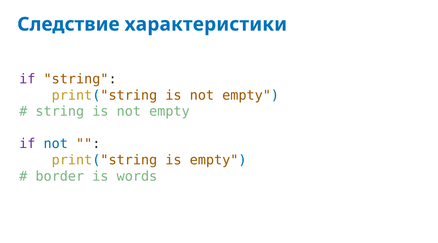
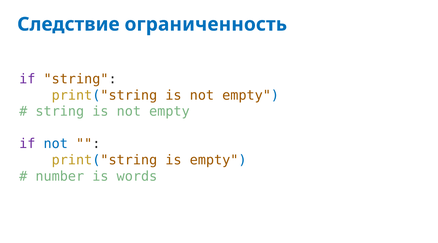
характеристики: характеристики -> ограниченность (206, 24)
border: border -> number (60, 176)
